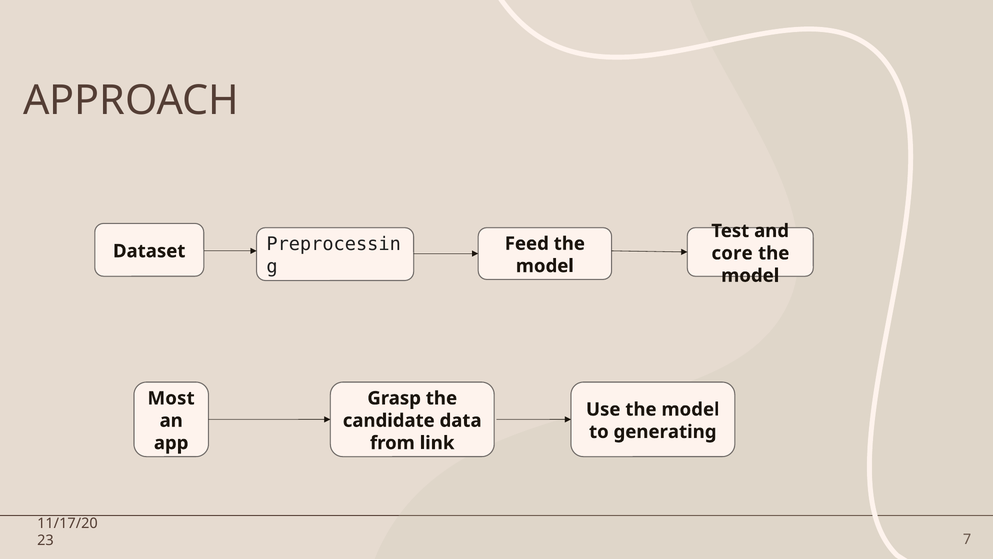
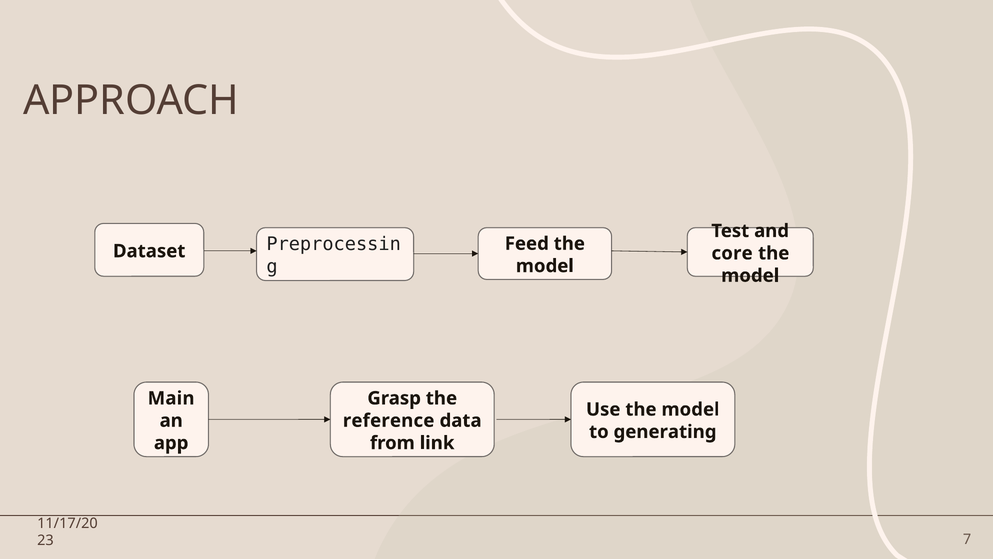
Most: Most -> Main (171, 398)
candidate: candidate -> reference (389, 420)
